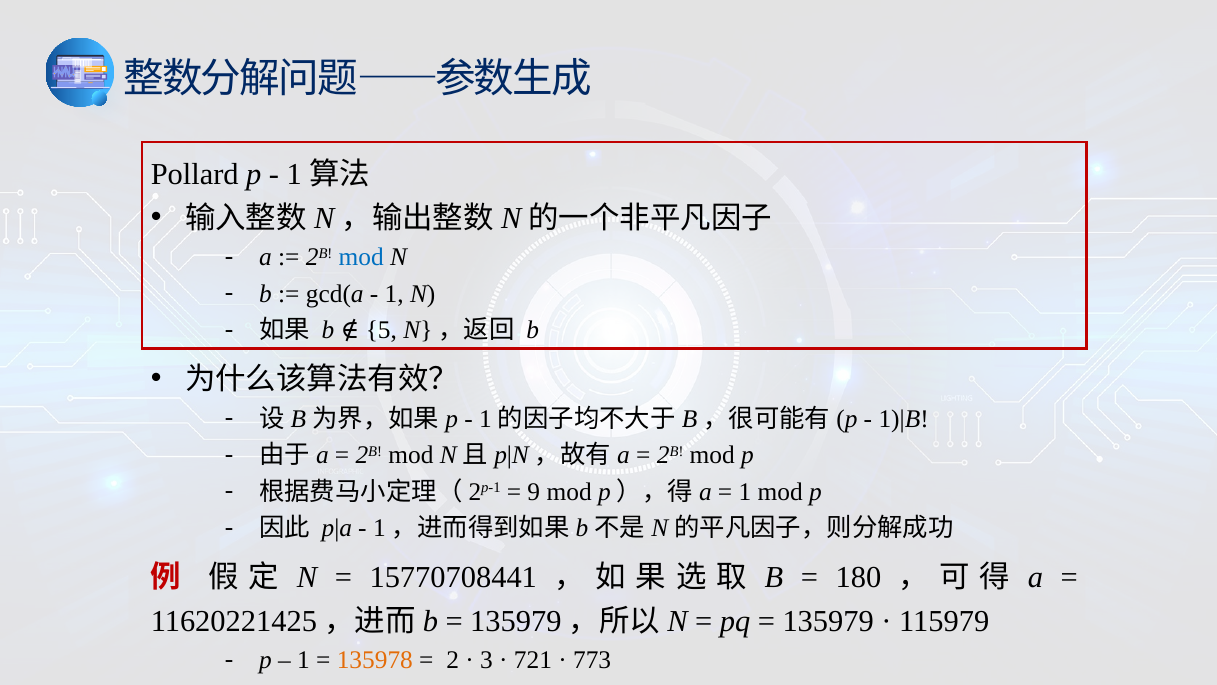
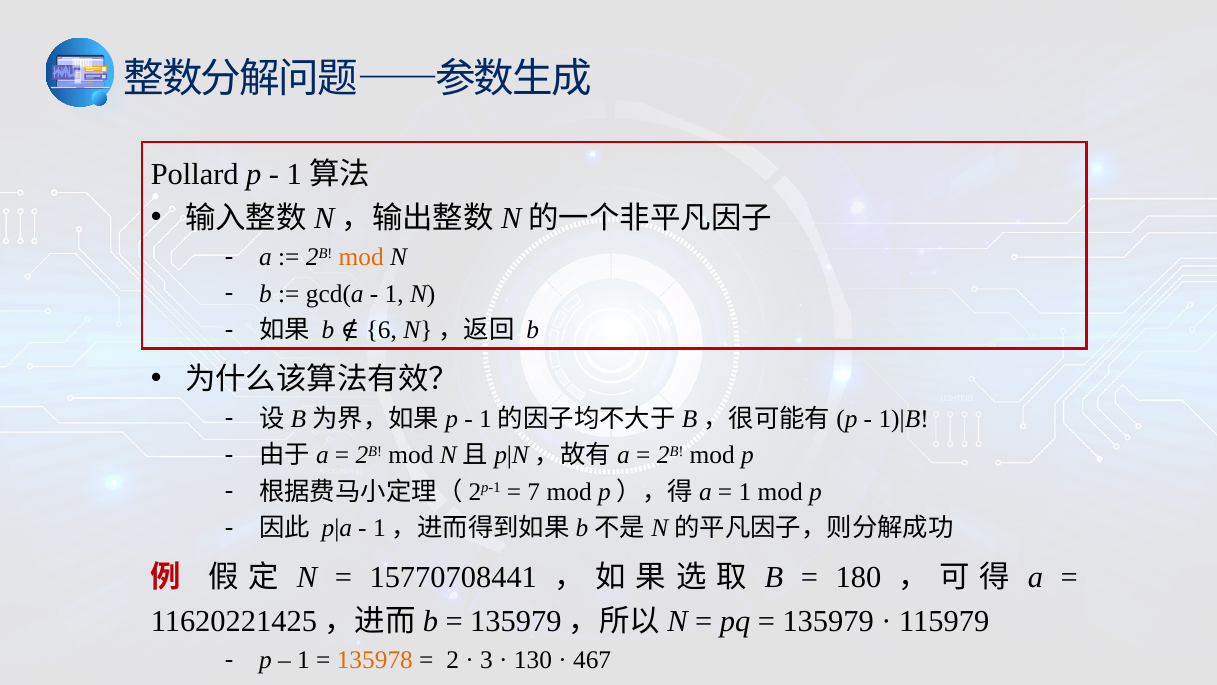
mod colour: blue -> orange (361, 257)
5: 5 -> 6 (381, 330)
9: 9 -> 7 (534, 491)
721: 721 -> 130 (533, 660)
773: 773 -> 467 (592, 660)
